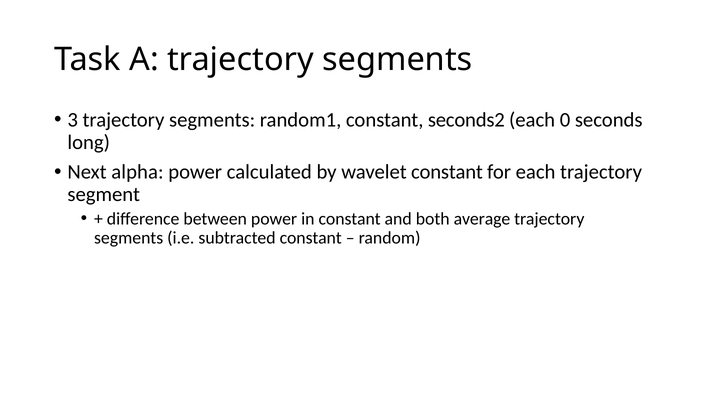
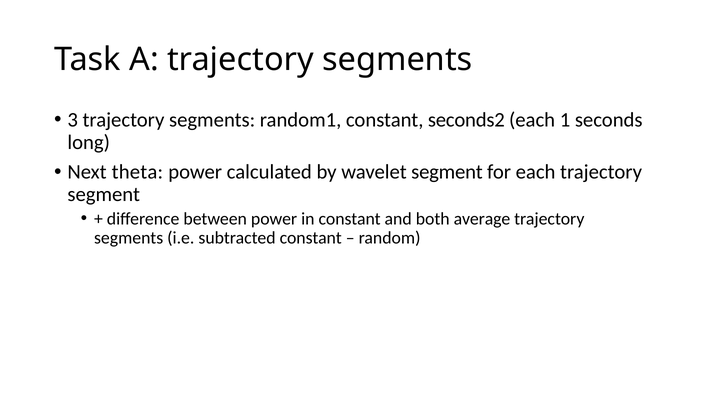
0: 0 -> 1 (565, 120)
alpha: alpha -> theta (137, 172)
wavelet constant: constant -> segment (447, 172)
